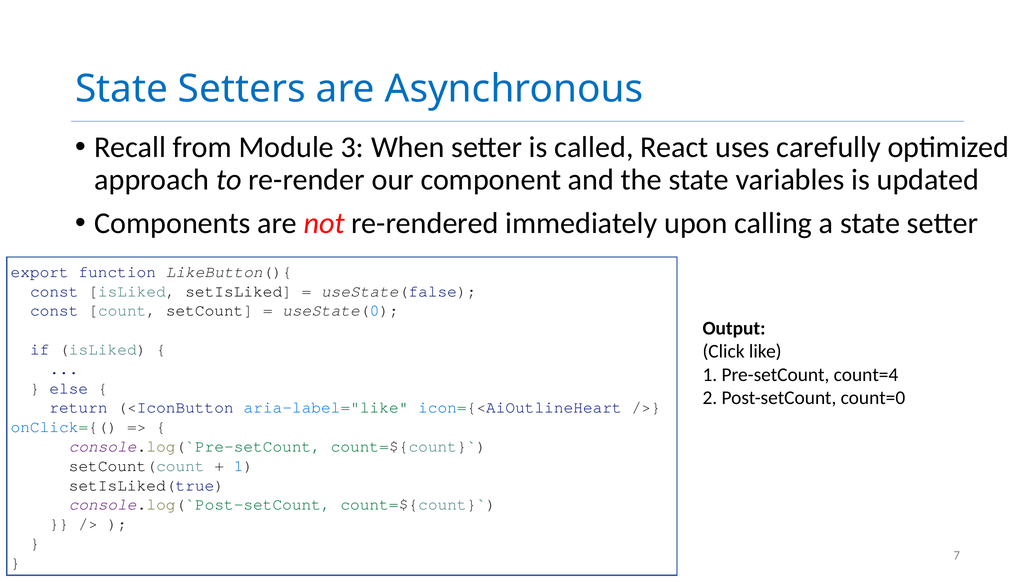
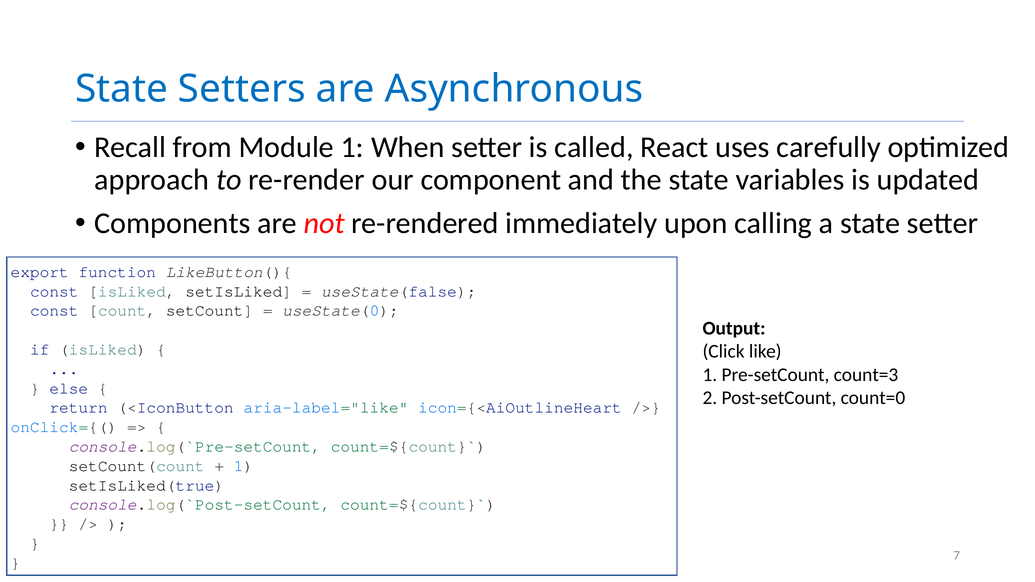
Module 3: 3 -> 1 (352, 147)
count=4: count=4 -> count=3 (866, 375)
